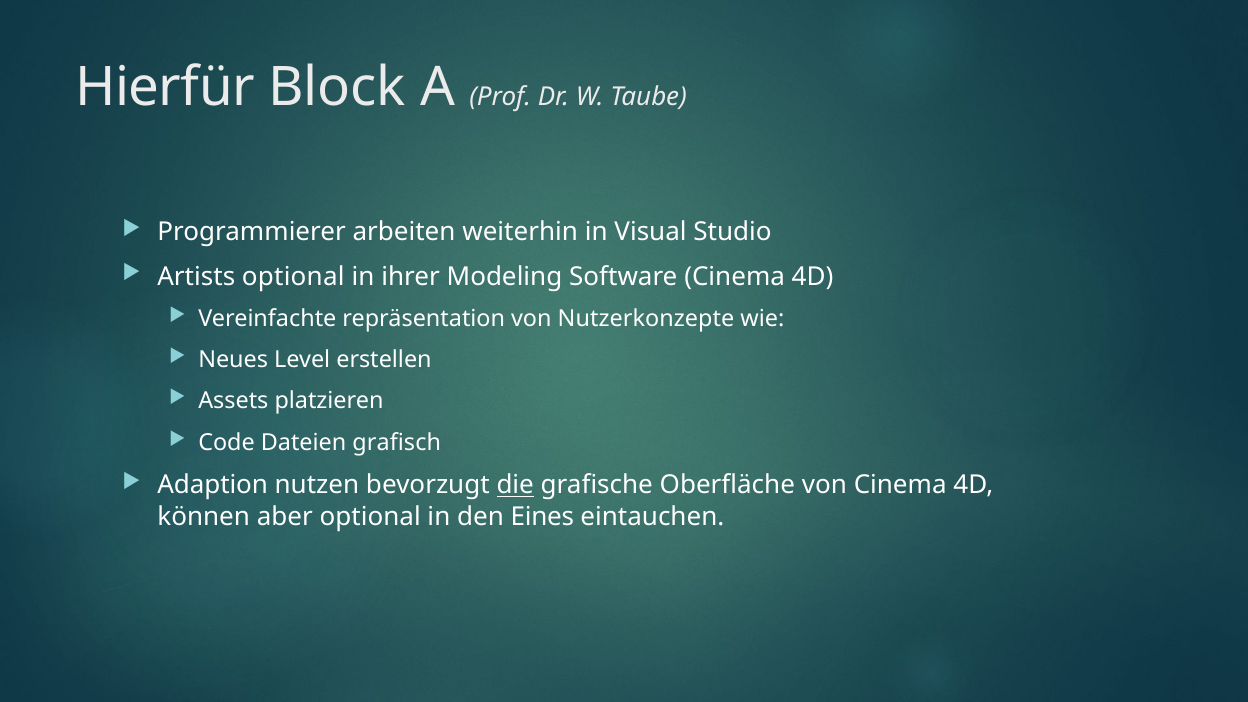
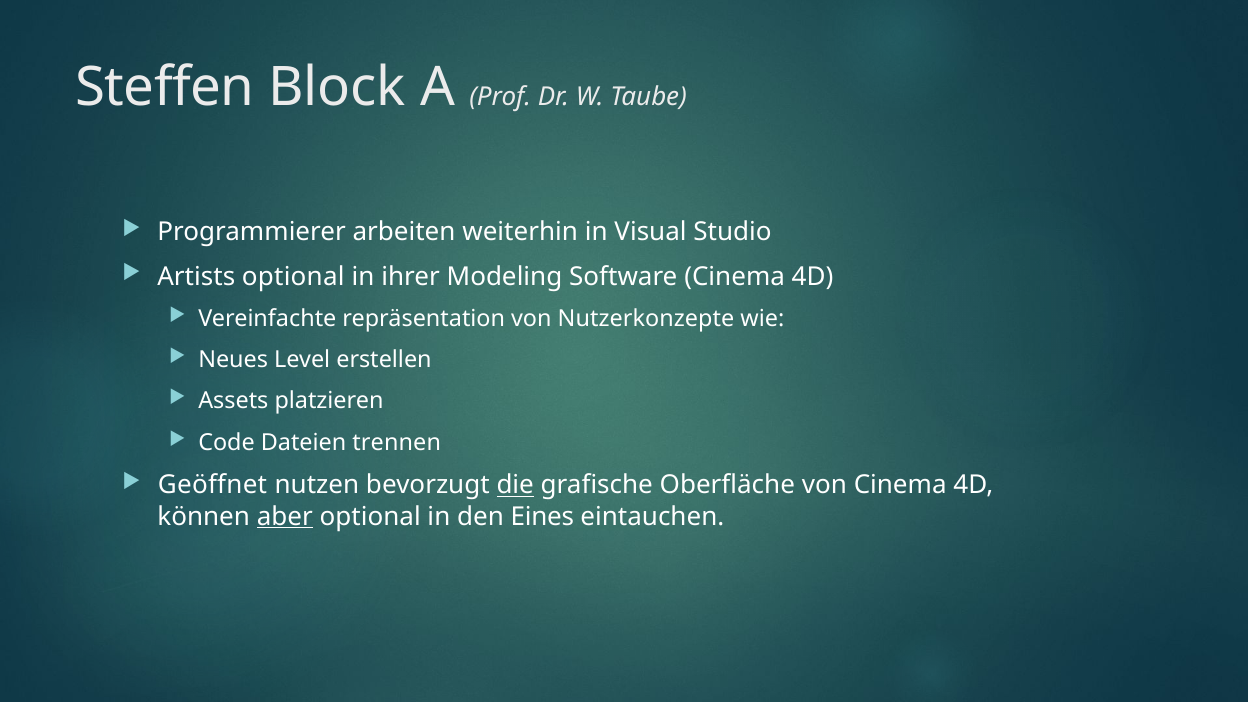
Hierfür: Hierfür -> Steffen (165, 88)
grafisch: grafisch -> trennen (397, 442)
Adaption: Adaption -> Geöffnet (213, 485)
aber underline: none -> present (285, 516)
